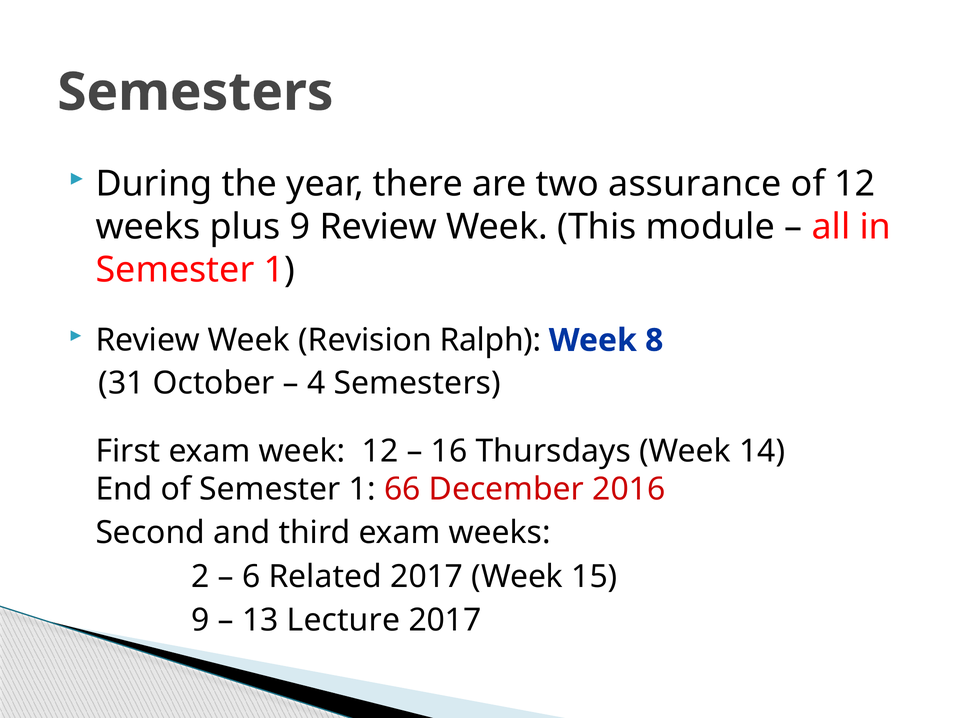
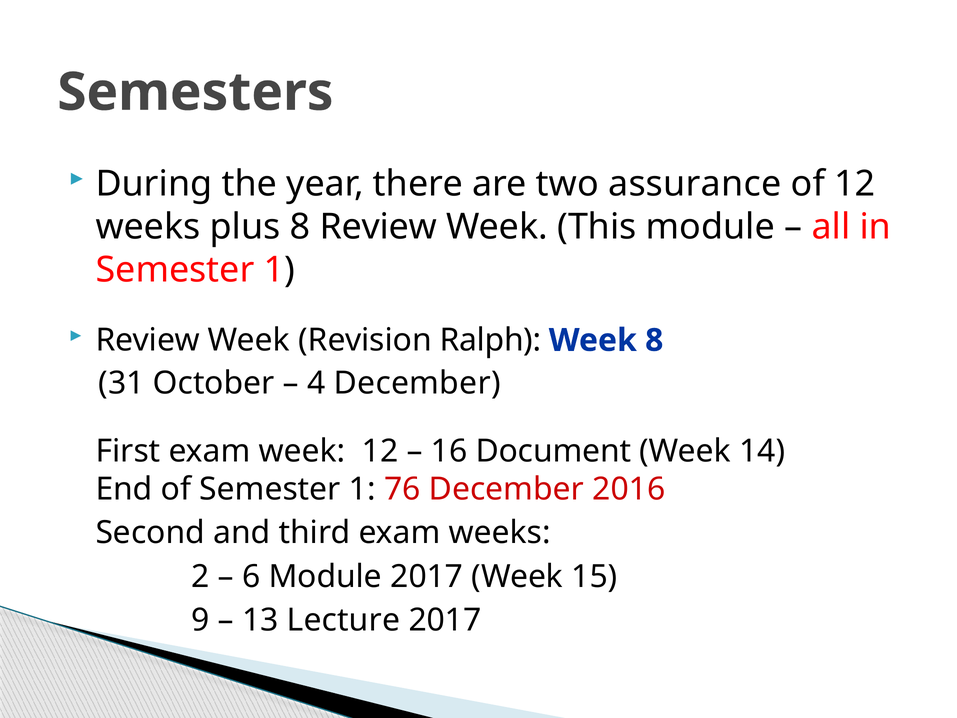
plus 9: 9 -> 8 (300, 227)
4 Semesters: Semesters -> December (417, 383)
Thursdays: Thursdays -> Document (553, 451)
66: 66 -> 76 (402, 489)
6 Related: Related -> Module (325, 576)
